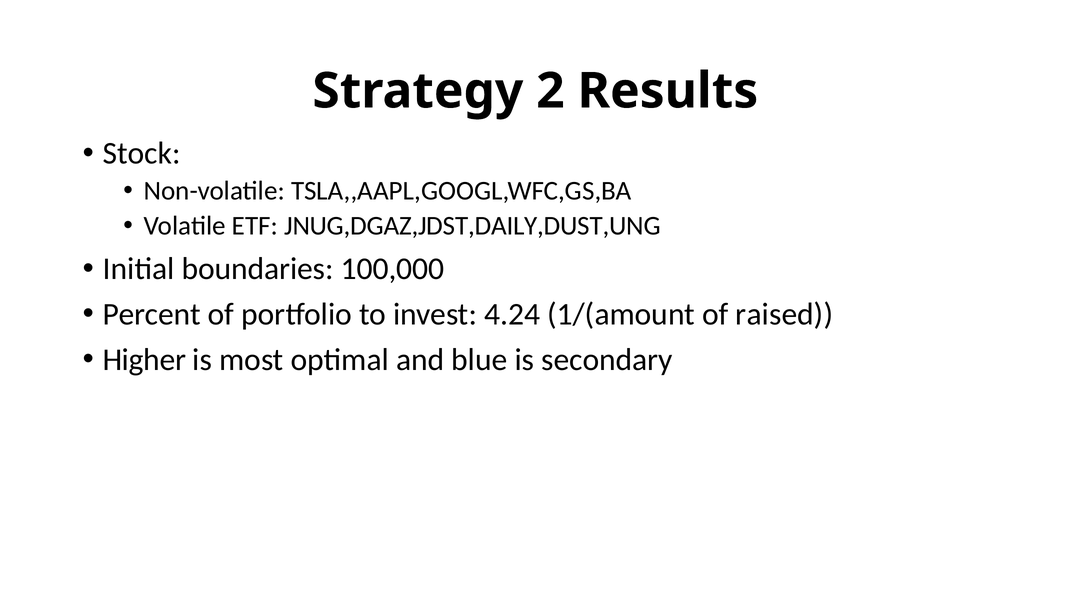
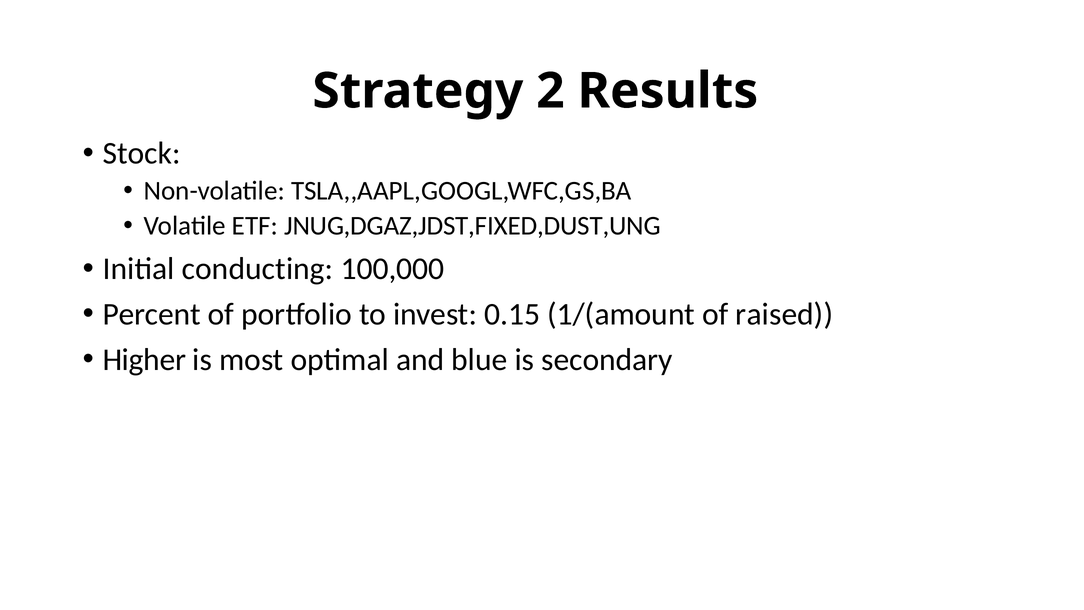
JNUG,DGAZ,JDST,DAILY,DUST,UNG: JNUG,DGAZ,JDST,DAILY,DUST,UNG -> JNUG,DGAZ,JDST,FIXED,DUST,UNG (472, 226)
boundaries: boundaries -> conducting (258, 269)
4.24: 4.24 -> 0.15 (512, 314)
